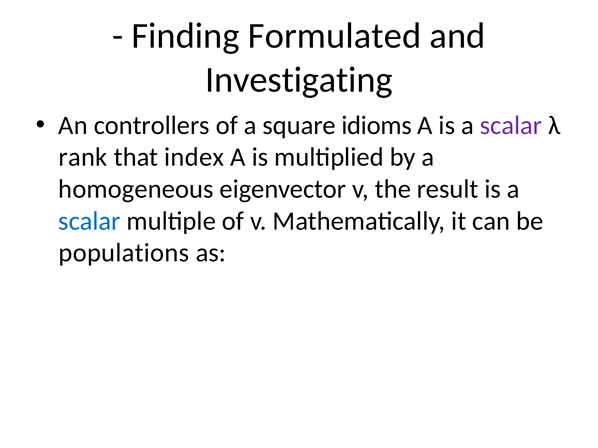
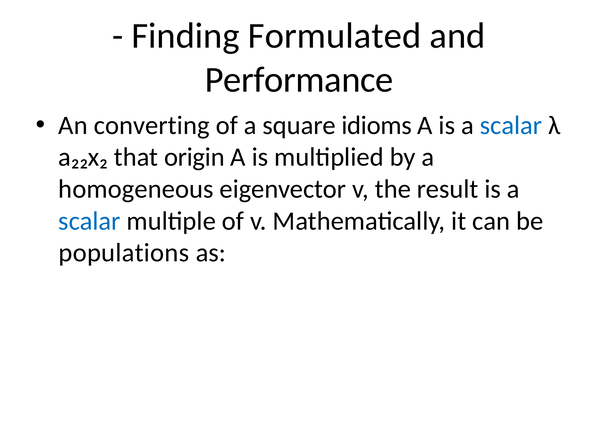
Investigating: Investigating -> Performance (299, 80)
controllers: controllers -> converting (152, 125)
scalar colour: purple -> blue (511, 125)
rank: rank -> a₂₂x₂ (83, 157)
index: index -> origin (194, 157)
